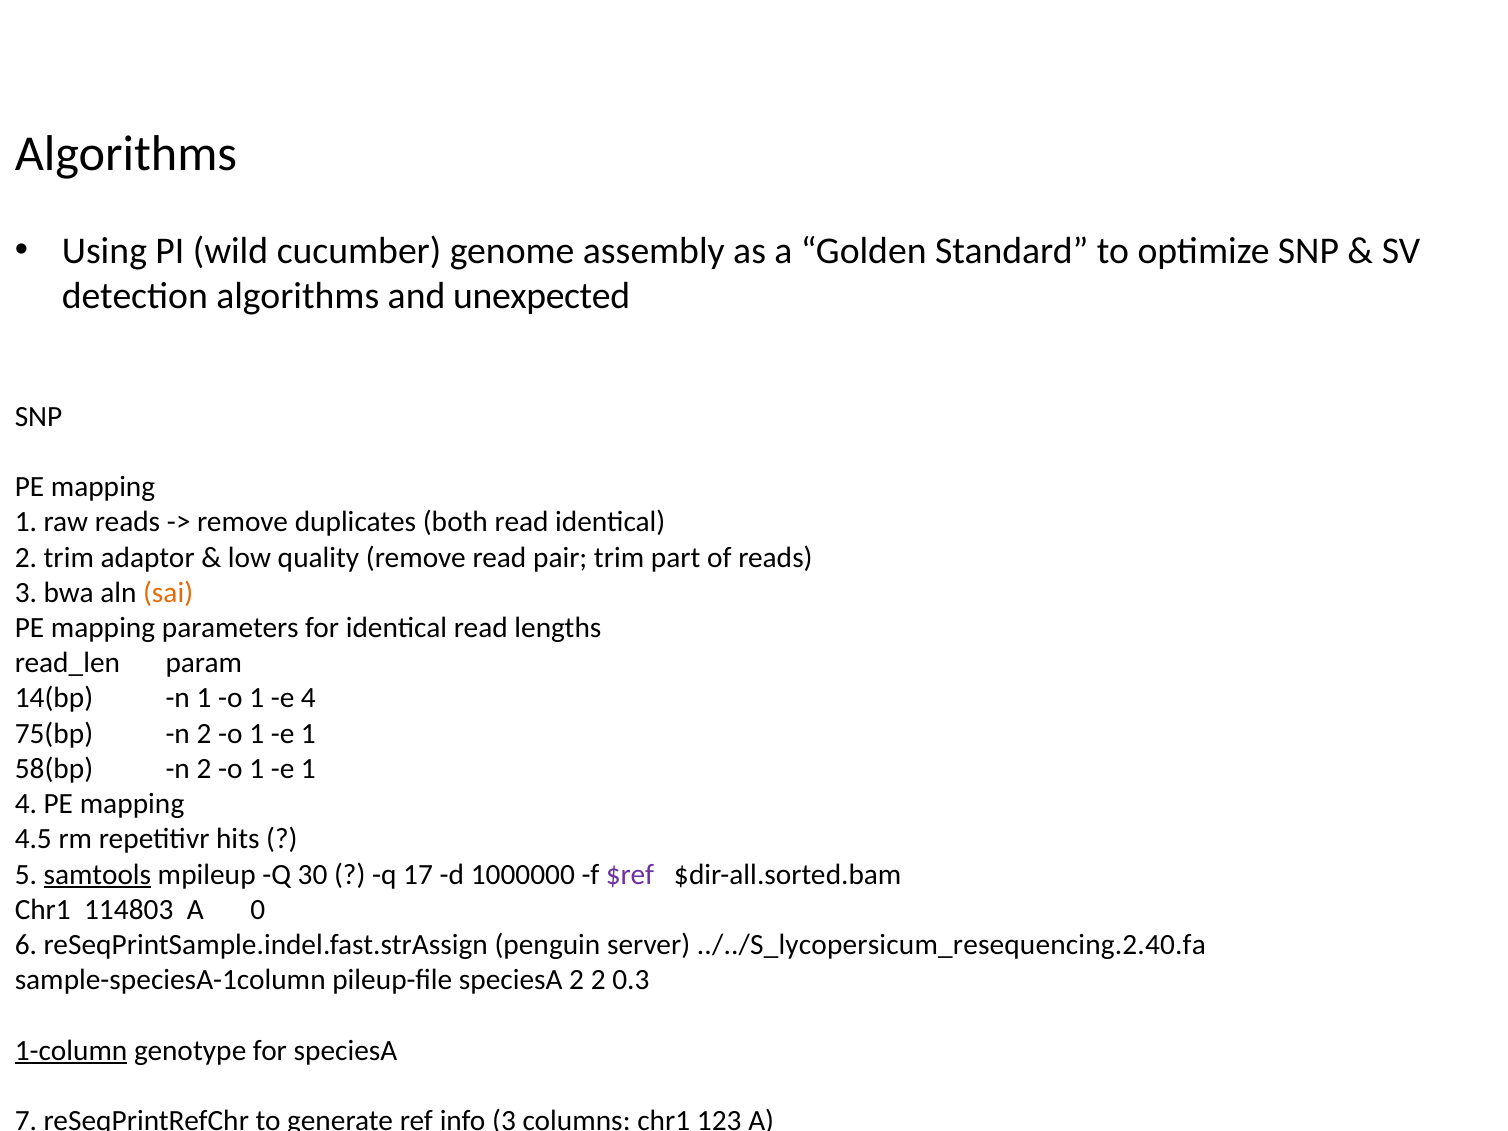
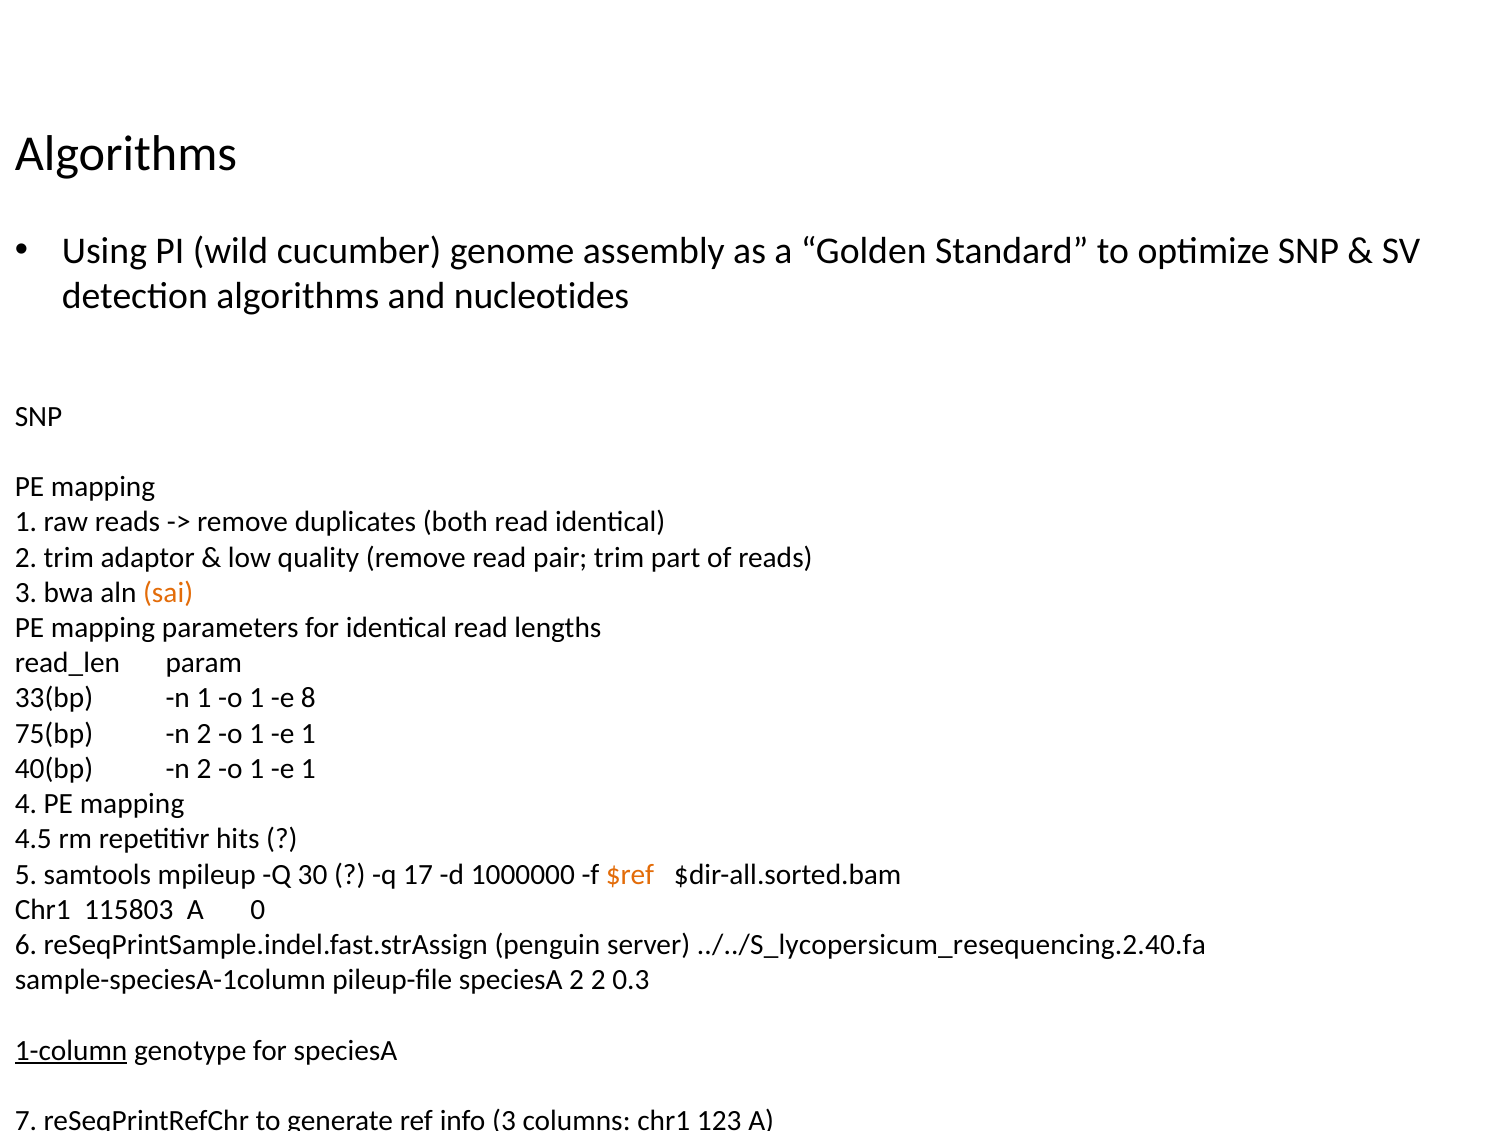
unexpected: unexpected -> nucleotides (542, 297)
14(bp: 14(bp -> 33(bp (54, 698)
e 4: 4 -> 8 (308, 698)
58(bp: 58(bp -> 40(bp (54, 769)
samtools underline: present -> none (97, 874)
$ref colour: purple -> orange (630, 874)
114803: 114803 -> 115803 (129, 910)
